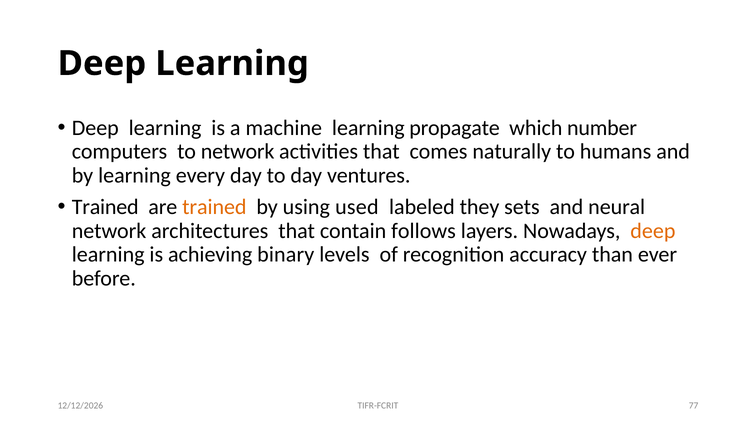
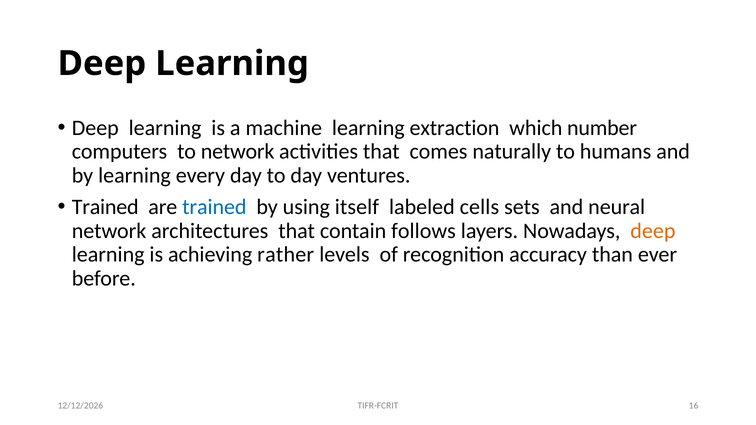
propagate: propagate -> extraction (454, 128)
trained colour: orange -> blue (214, 207)
used: used -> itself (357, 207)
they: they -> cells (479, 207)
binary: binary -> rather (286, 255)
77: 77 -> 16 (694, 406)
